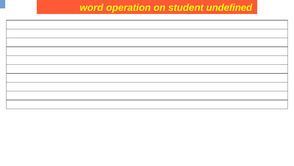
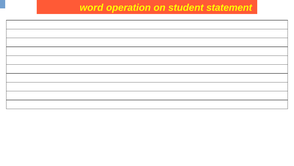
undefined: undefined -> statement (229, 8)
